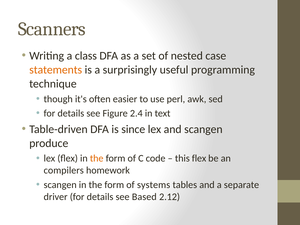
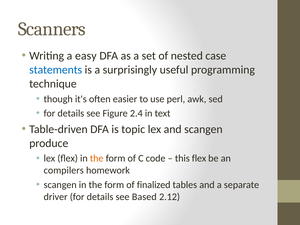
class: class -> easy (86, 56)
statements colour: orange -> blue (56, 70)
since: since -> topic (133, 129)
systems: systems -> finalized (154, 185)
